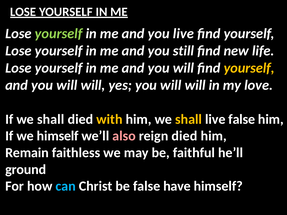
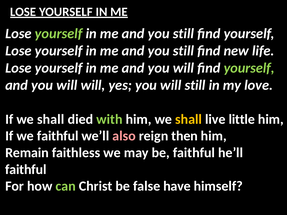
live: live -> still (183, 34)
yourself colour: yellow -> light green (249, 68)
yes you will will: will -> still (195, 85)
with colour: yellow -> light green (109, 119)
live false: false -> little (242, 119)
we himself: himself -> faithful (58, 136)
reign died: died -> then (185, 136)
ground: ground -> faithful (26, 170)
can colour: light blue -> light green (66, 186)
